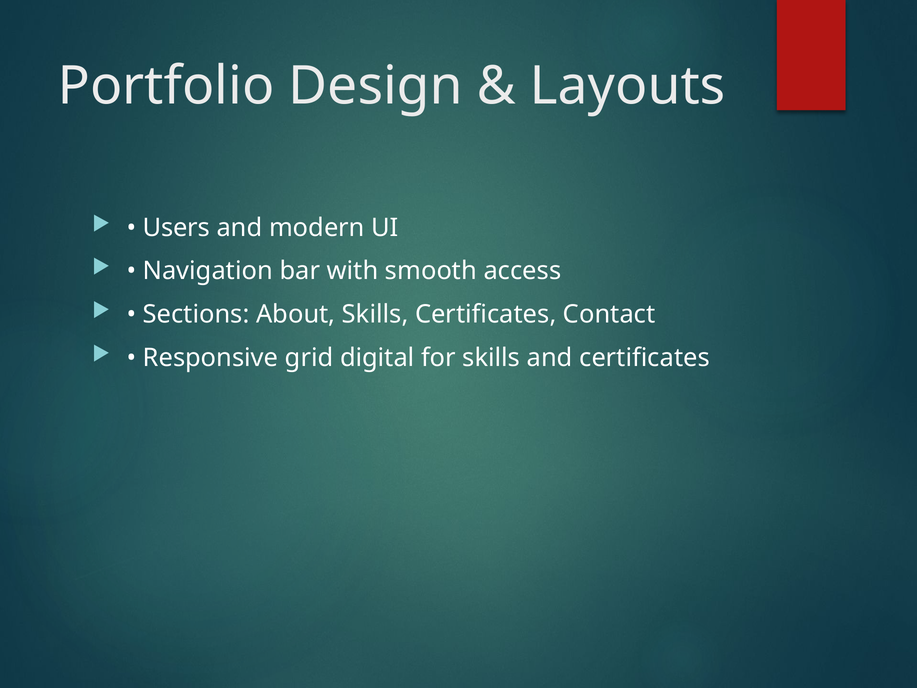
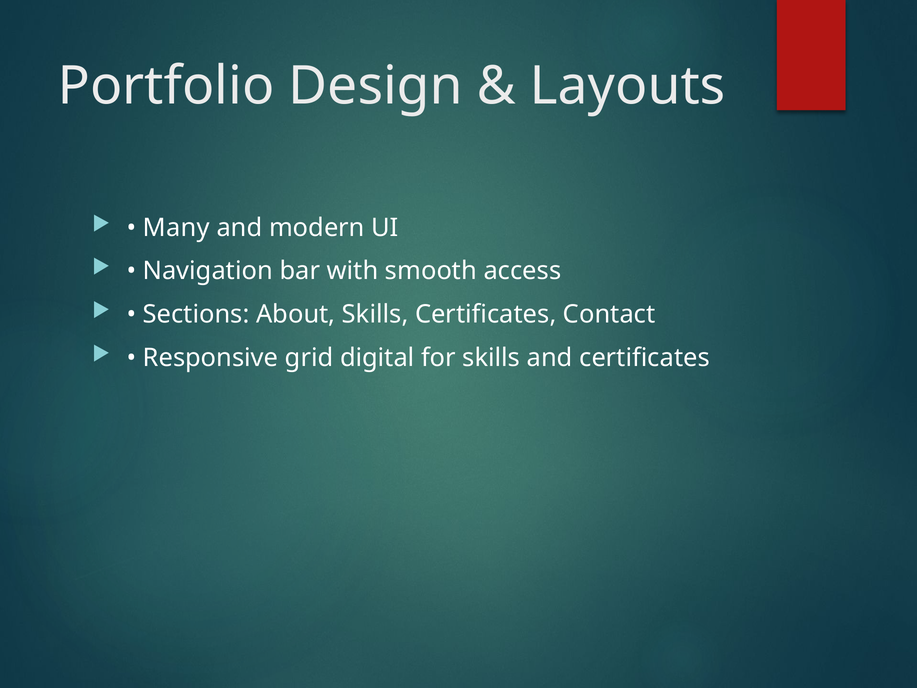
Users: Users -> Many (176, 228)
